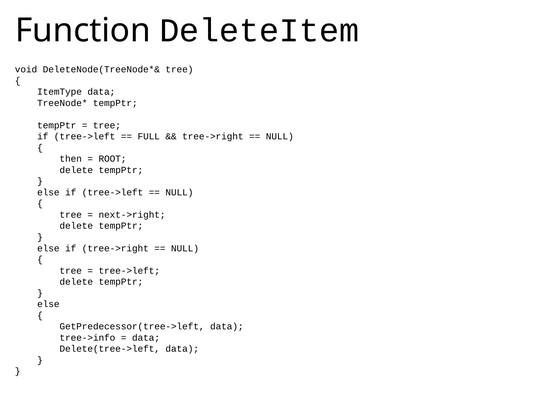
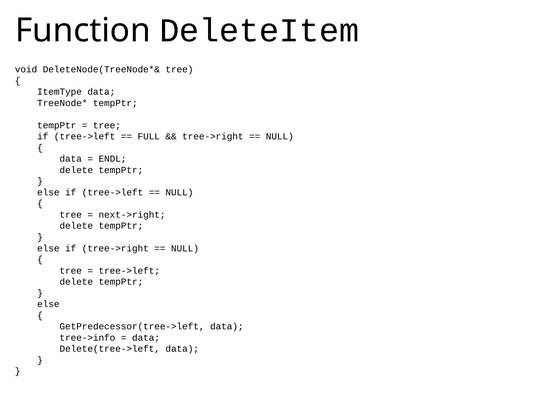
then: then -> data (71, 159)
ROOT: ROOT -> ENDL (113, 159)
